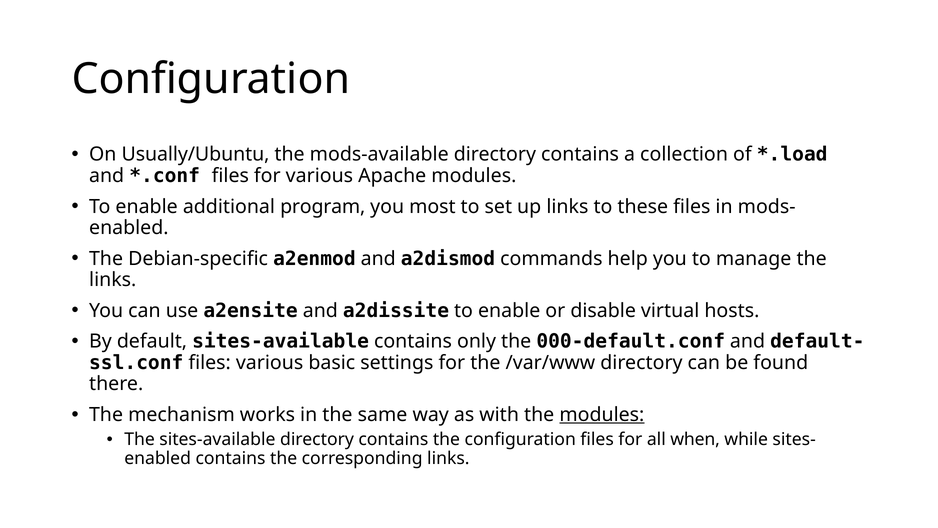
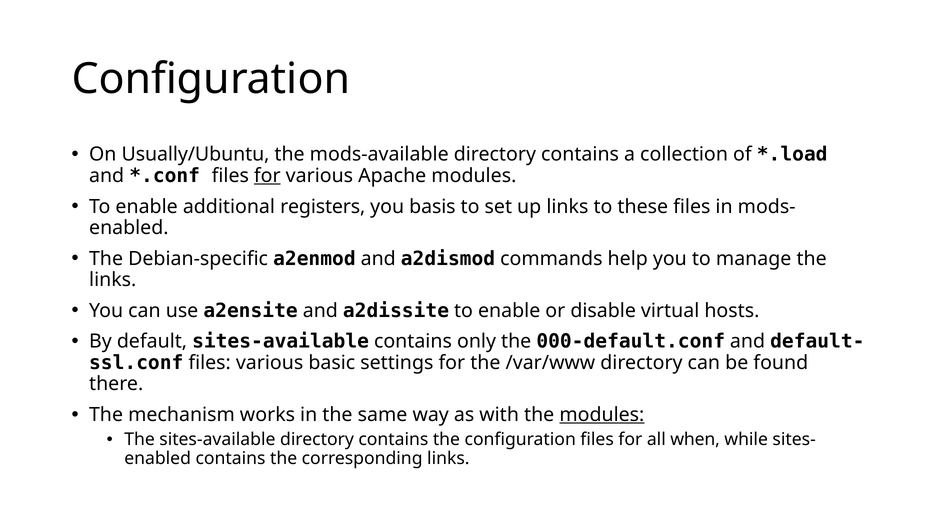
for underline: none -> present (267, 176)
program: program -> registers (323, 206)
most: most -> basis (432, 206)
